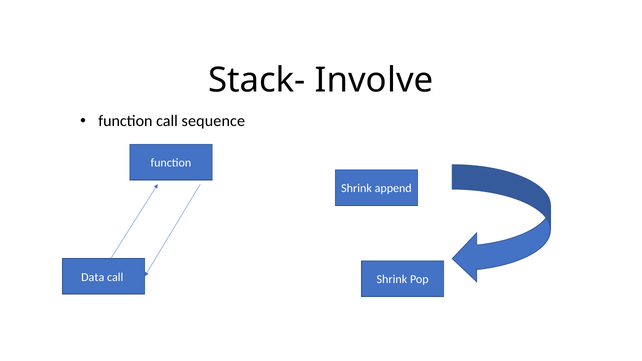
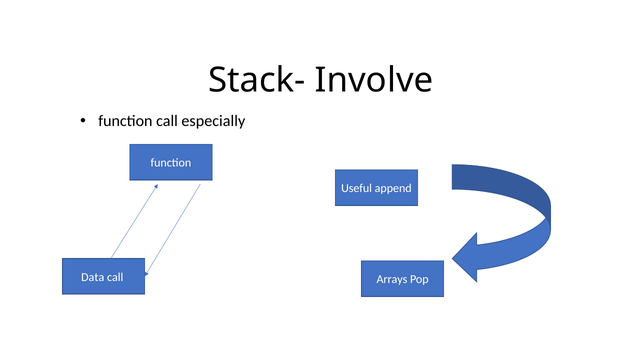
sequence: sequence -> especially (213, 121)
Shrink: Shrink -> Useful (357, 189)
Shrink: Shrink -> Arrays (392, 280)
